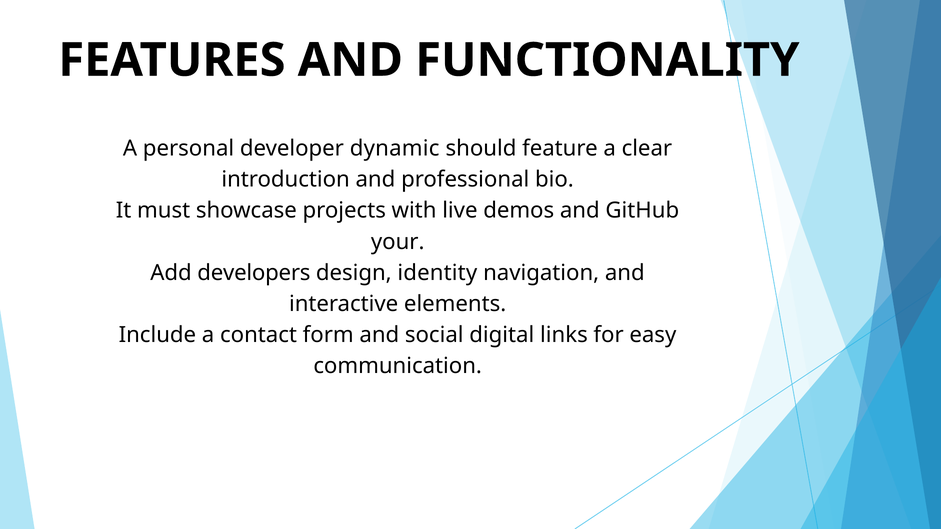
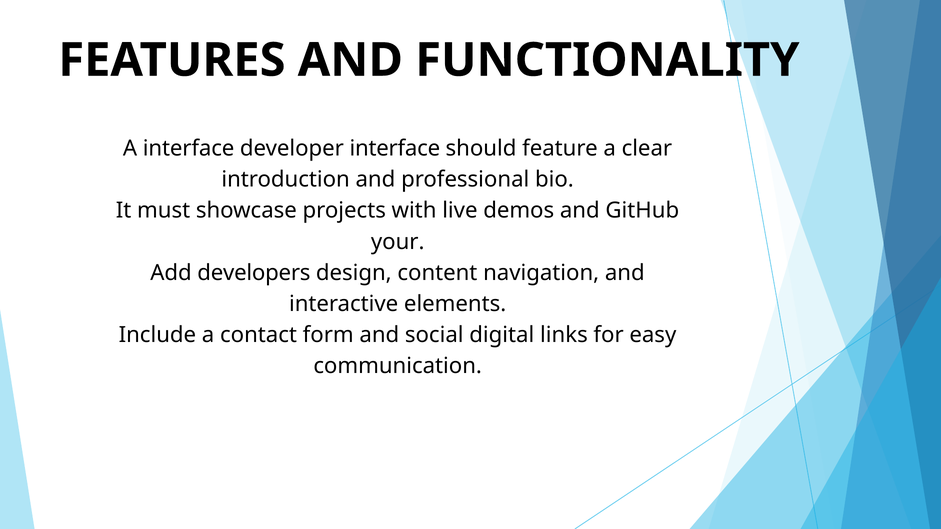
A personal: personal -> interface (189, 149)
developer dynamic: dynamic -> interface (395, 149)
identity: identity -> content (437, 273)
